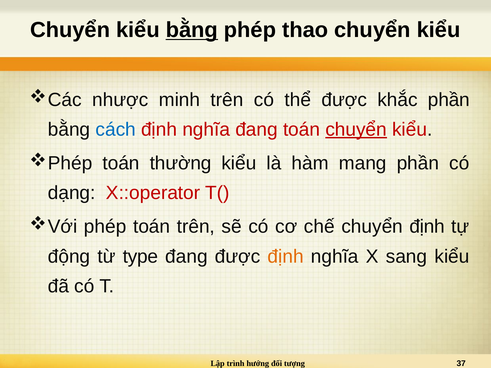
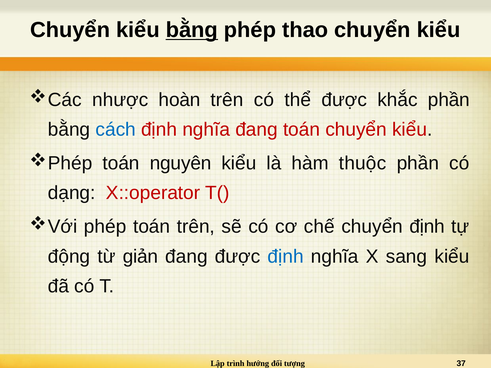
minh: minh -> hoàn (180, 100)
chuyển underline: present -> none (356, 130)
thường: thường -> nguyên (181, 163)
mang: mang -> thuộc (363, 163)
type: type -> giản (141, 257)
định colour: orange -> blue (286, 257)
